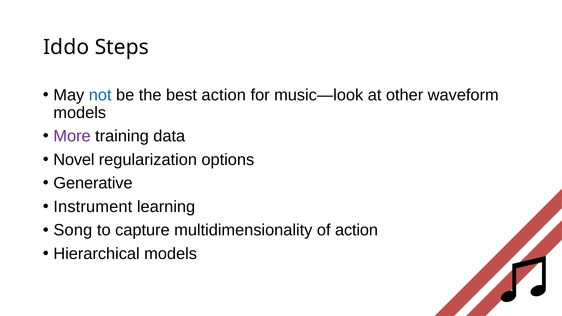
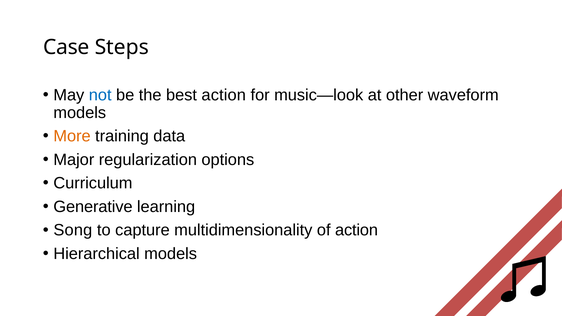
Iddo: Iddo -> Case (66, 47)
More colour: purple -> orange (72, 136)
Novel: Novel -> Major (74, 160)
Generative: Generative -> Curriculum (93, 183)
Instrument: Instrument -> Generative (93, 207)
